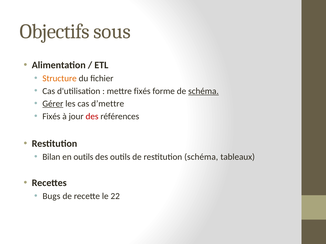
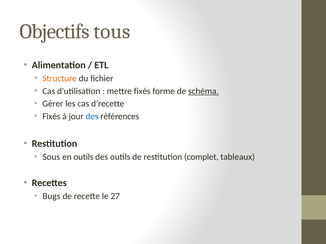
sous: sous -> tous (112, 32)
Gérer underline: present -> none (53, 104)
d’mettre: d’mettre -> d’recette (108, 104)
des colour: red -> blue (92, 117)
Bilan: Bilan -> Sous (51, 157)
restitution schéma: schéma -> complet (201, 157)
22: 22 -> 27 (115, 196)
